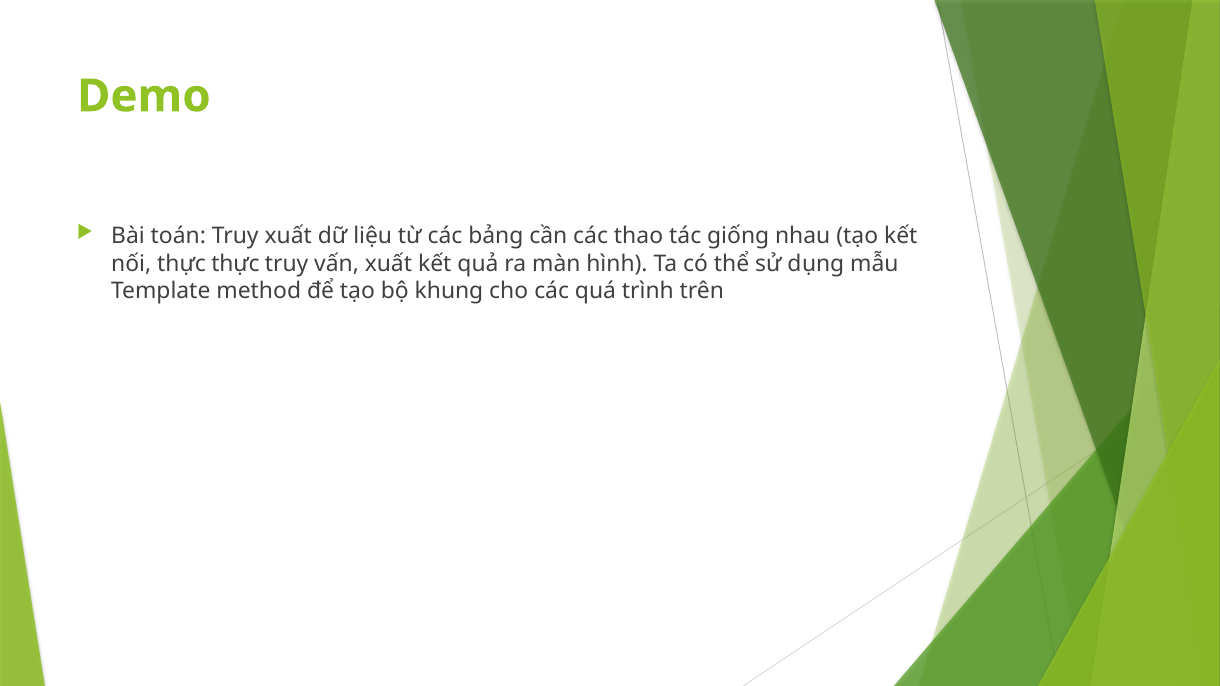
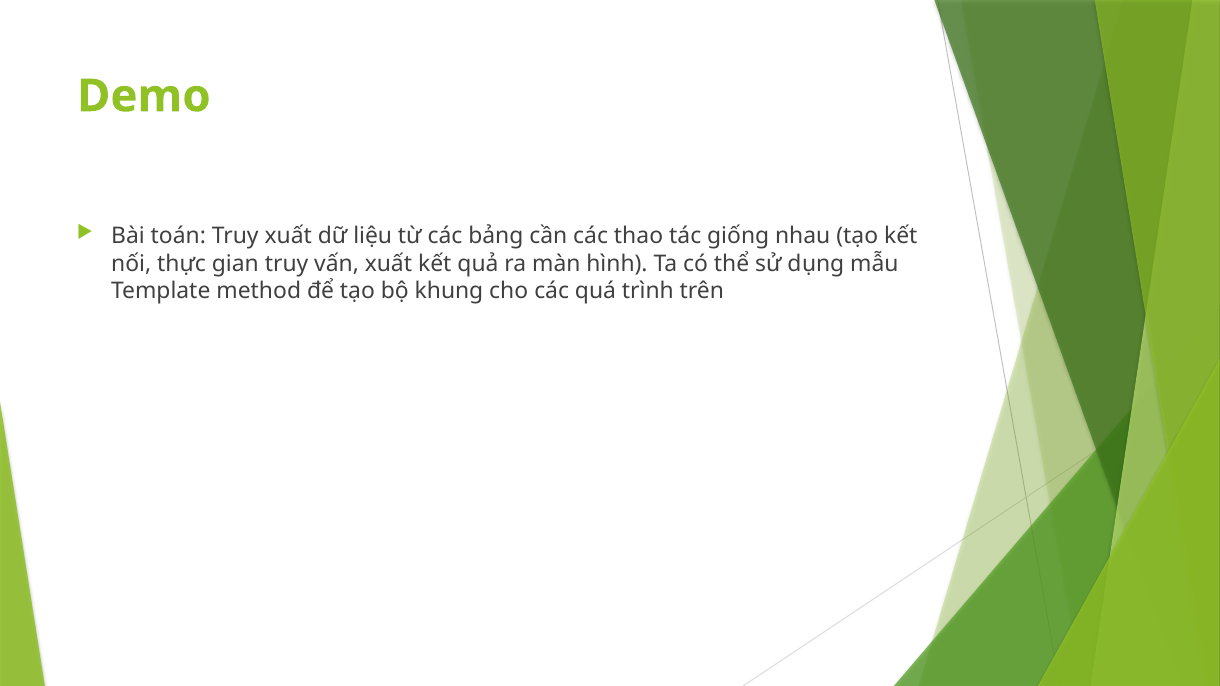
thực thực: thực -> gian (235, 264)
